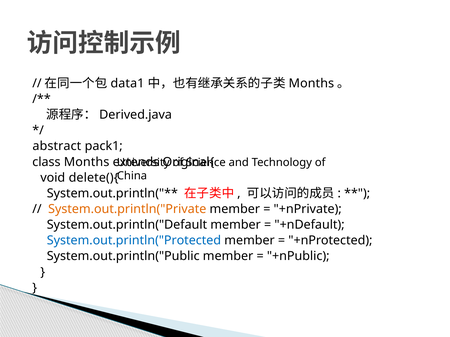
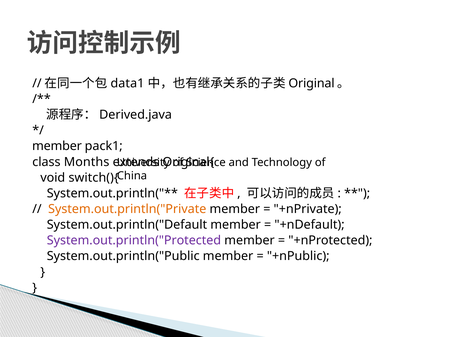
Months: Months -> Original (312, 83)
abstract: abstract -> member (57, 146)
delete(){: delete(){ -> switch(){ (94, 178)
System.out.println("Protected colour: blue -> purple (134, 241)
